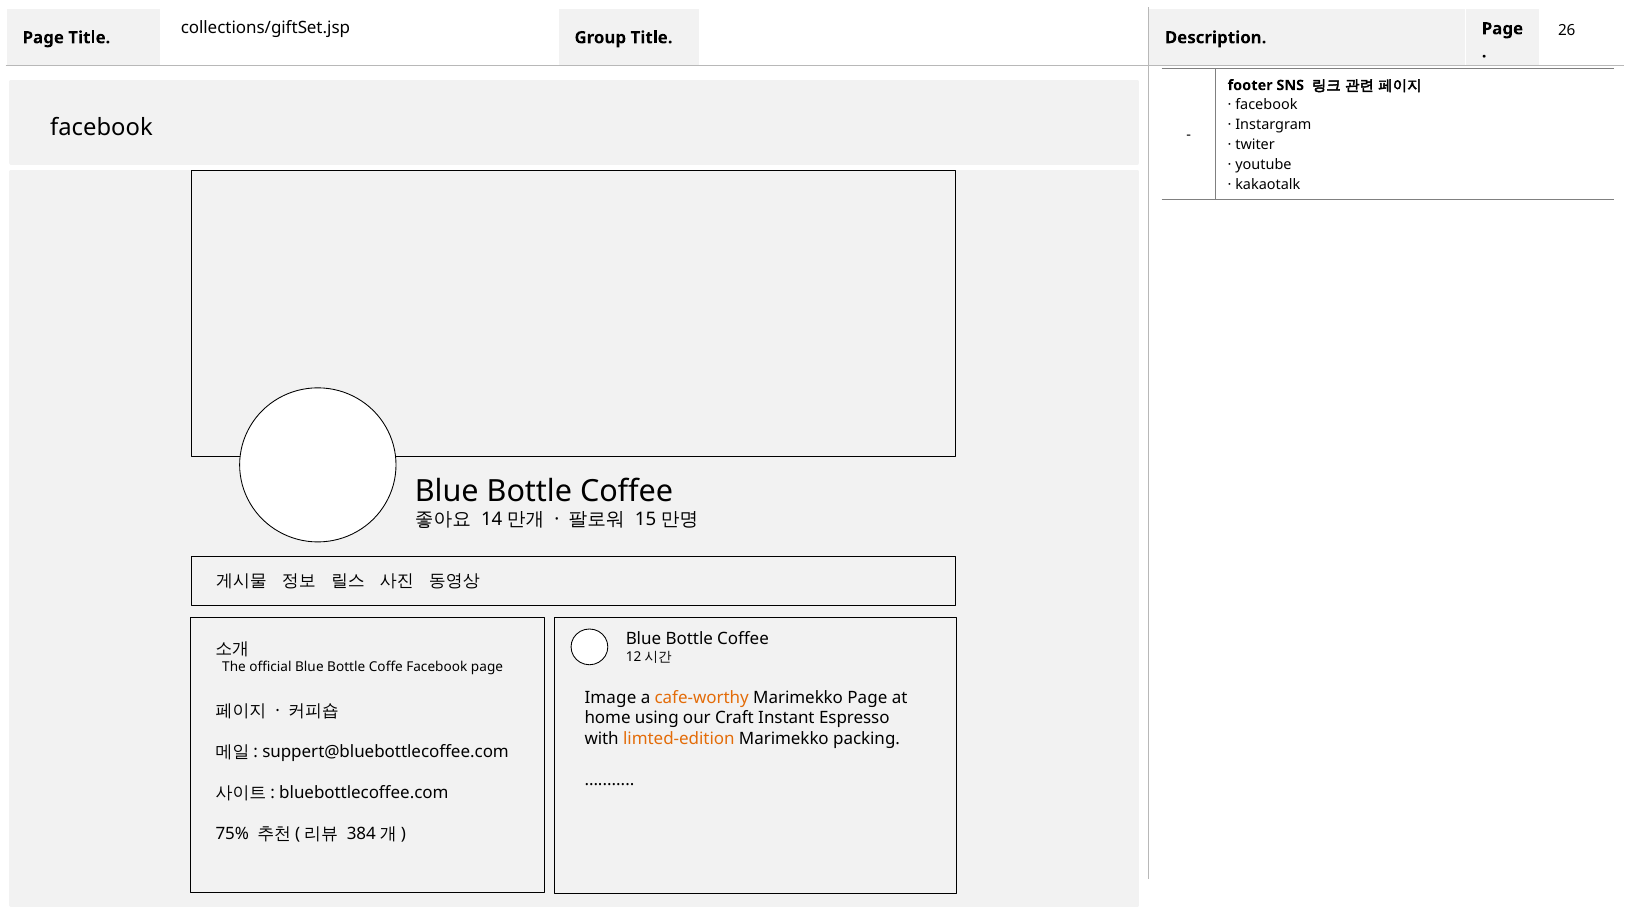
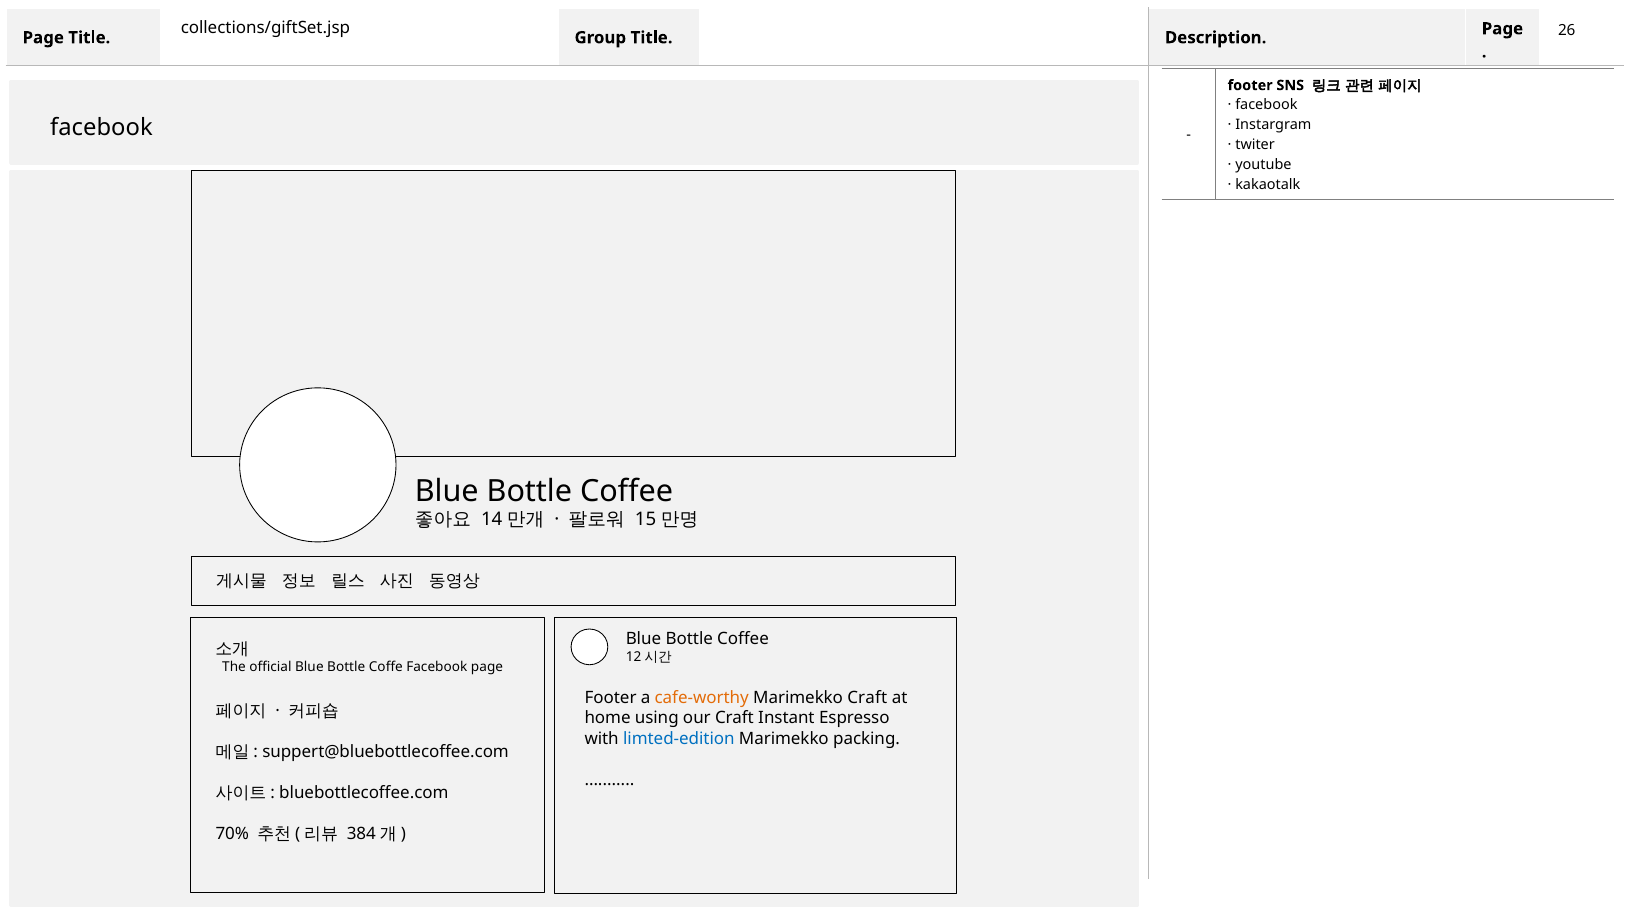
Image: Image -> Footer (611, 698)
Marimekko Page: Page -> Craft (867, 698)
limted-edition colour: orange -> blue (679, 739)
75%: 75% -> 70% (232, 833)
